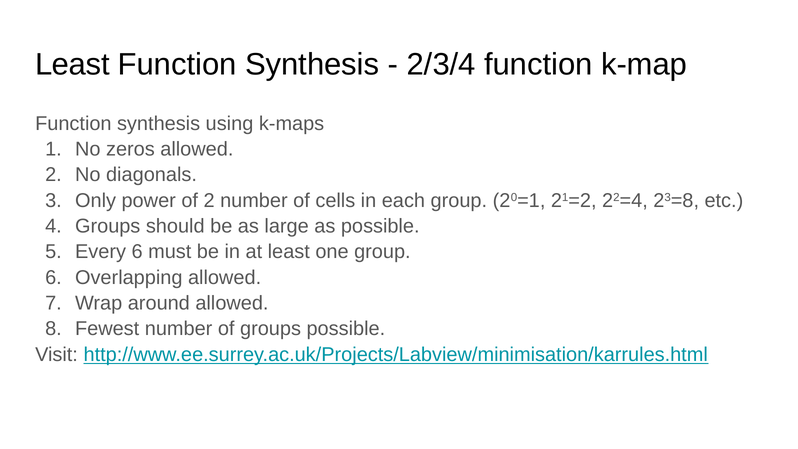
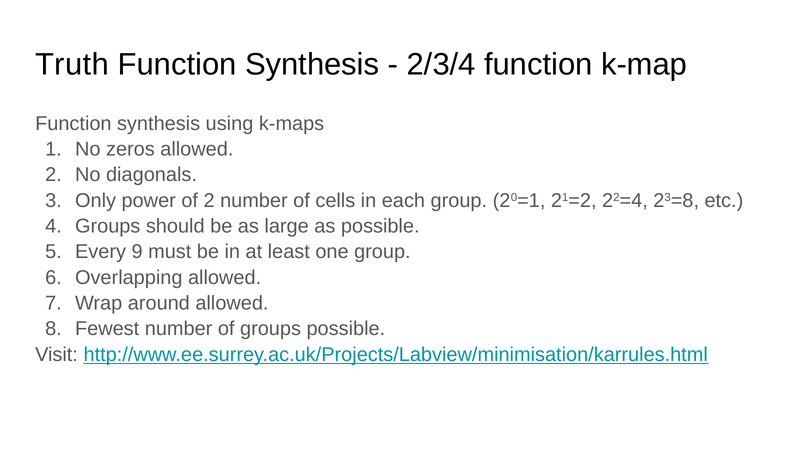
Least: Least -> Truth (72, 65)
Every 6: 6 -> 9 (137, 252)
